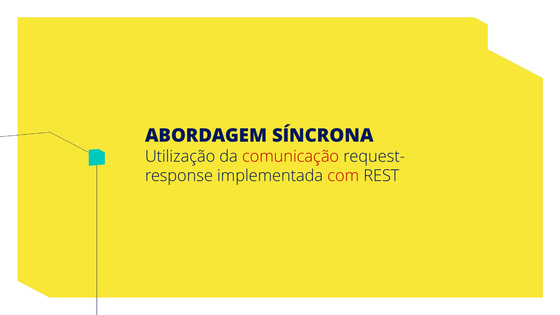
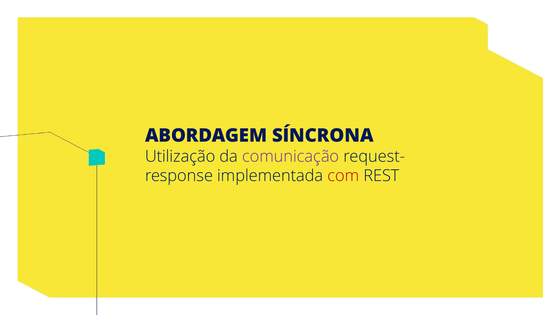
comunicação colour: red -> purple (291, 156)
